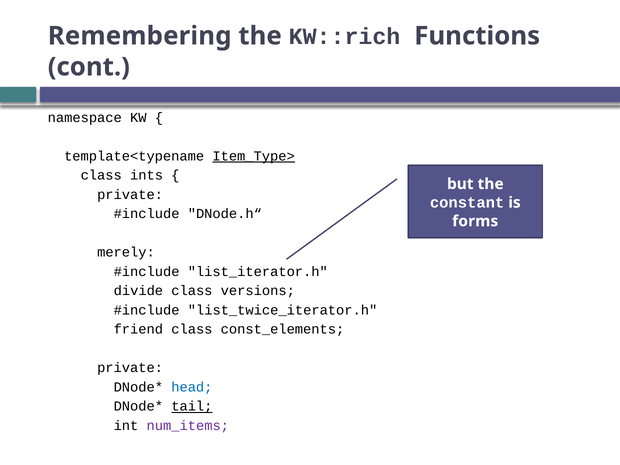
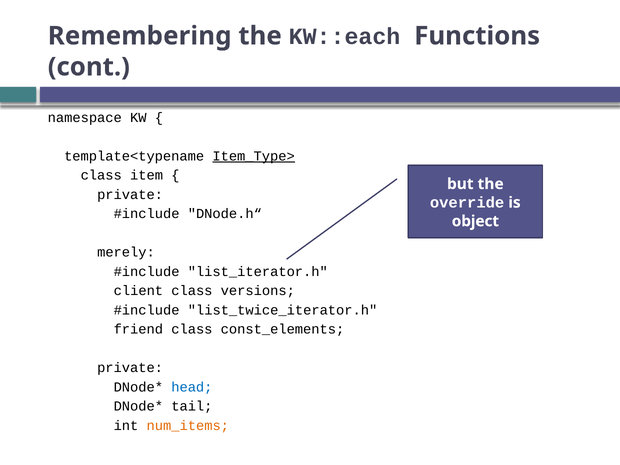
KW::rich: KW::rich -> KW::each (345, 37)
ints: ints -> item (147, 175)
constant: constant -> override (467, 203)
forms: forms -> object (475, 221)
divide: divide -> client (138, 291)
tail underline: present -> none (192, 406)
num_items colour: purple -> orange (188, 426)
